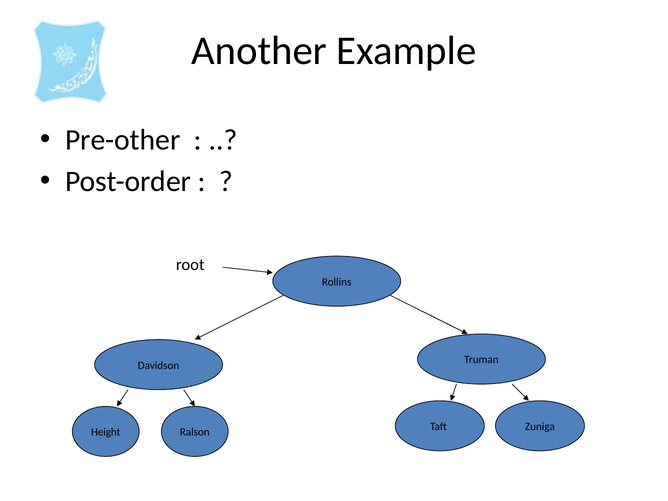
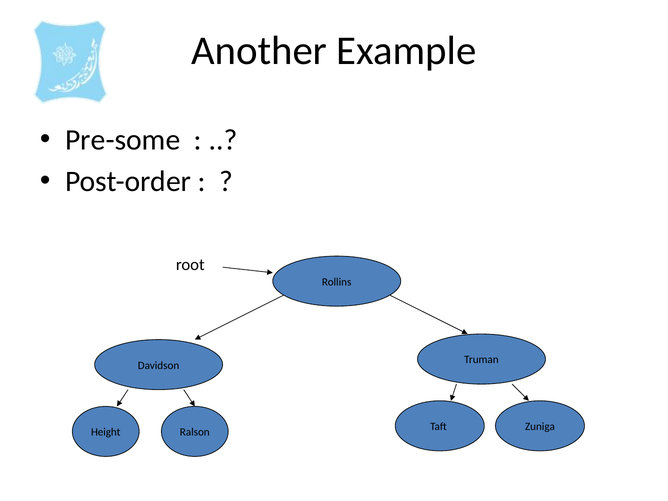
Pre-other: Pre-other -> Pre-some (123, 140)
